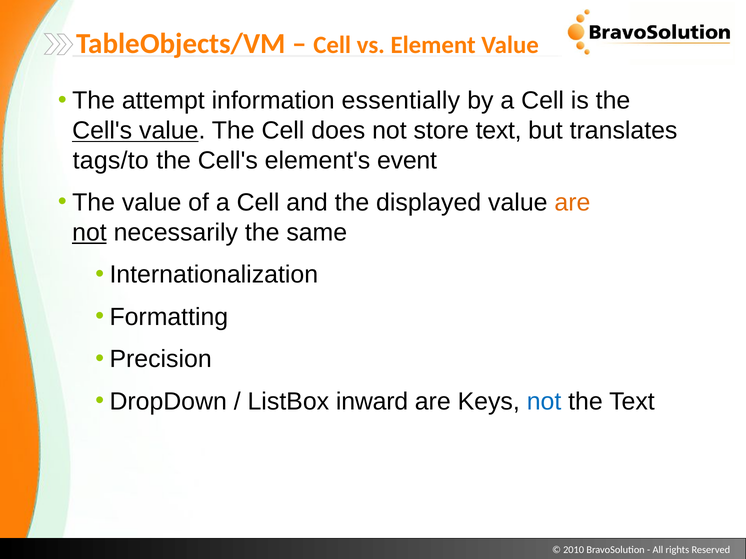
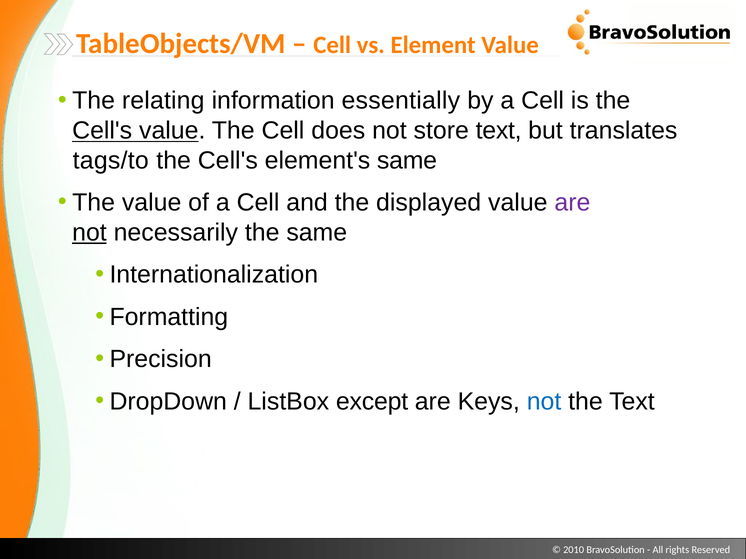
attempt: attempt -> relating (163, 101)
element's event: event -> same (407, 161)
are colour: orange -> purple (572, 203)
inward: inward -> except (372, 402)
